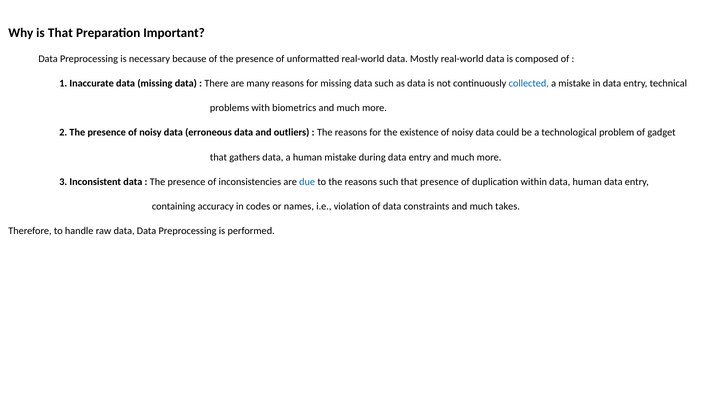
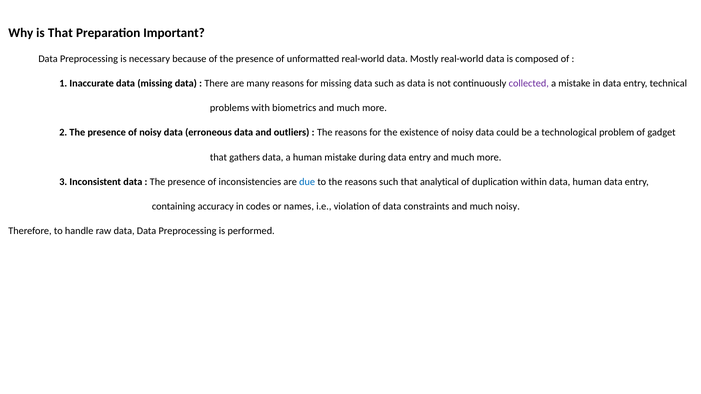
collected colour: blue -> purple (529, 84)
that presence: presence -> analytical (439, 182)
much takes: takes -> noisy (508, 206)
